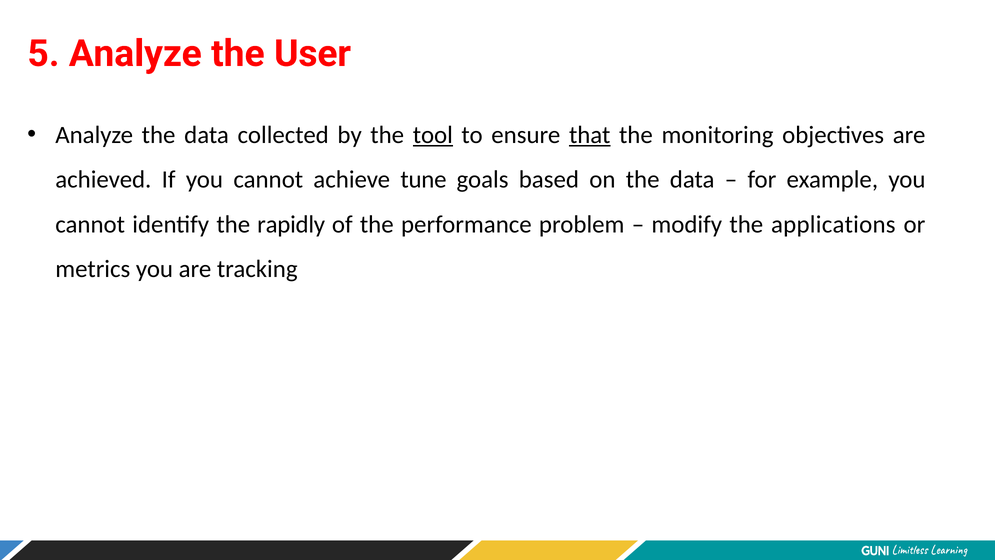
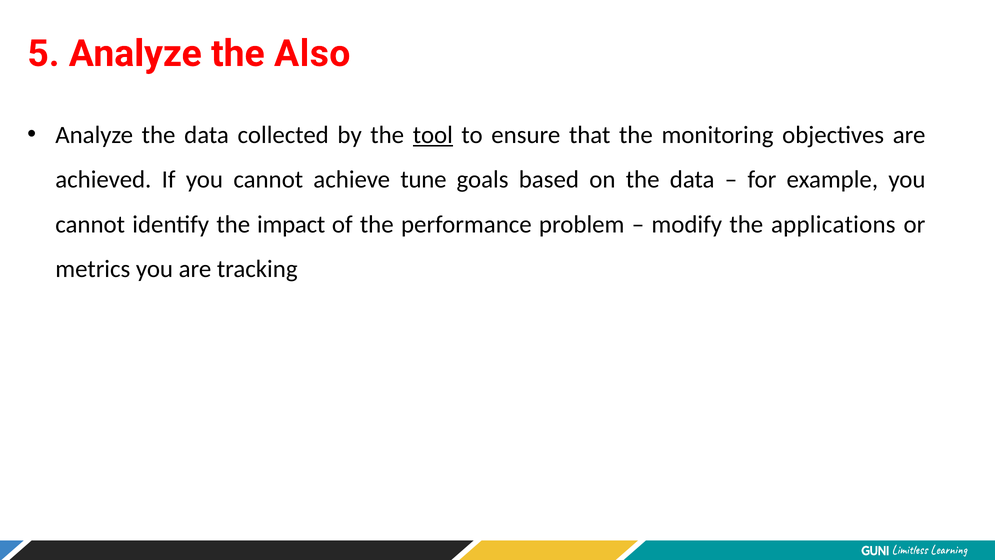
User: User -> Also (312, 54)
that underline: present -> none (590, 135)
rapidly: rapidly -> impact (291, 224)
